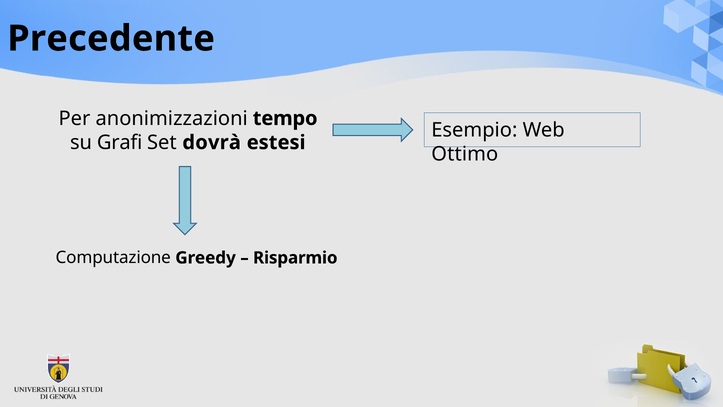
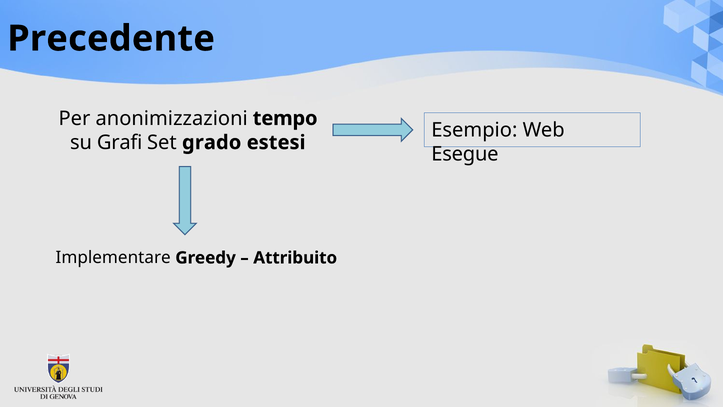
dovrà: dovrà -> grado (212, 142)
Ottimo: Ottimo -> Esegue (465, 154)
Computazione: Computazione -> Implementare (113, 258)
Risparmio: Risparmio -> Attribuito (295, 258)
